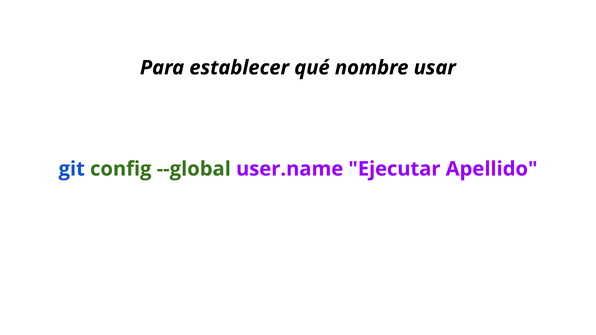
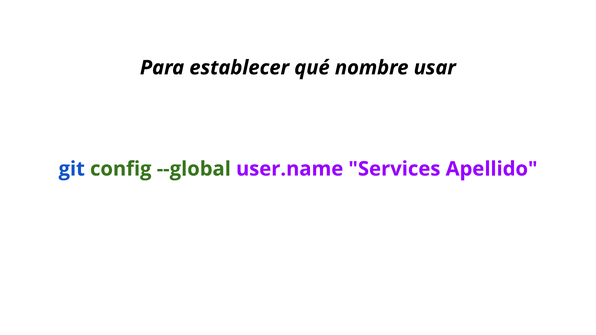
Ejecutar: Ejecutar -> Services (394, 169)
